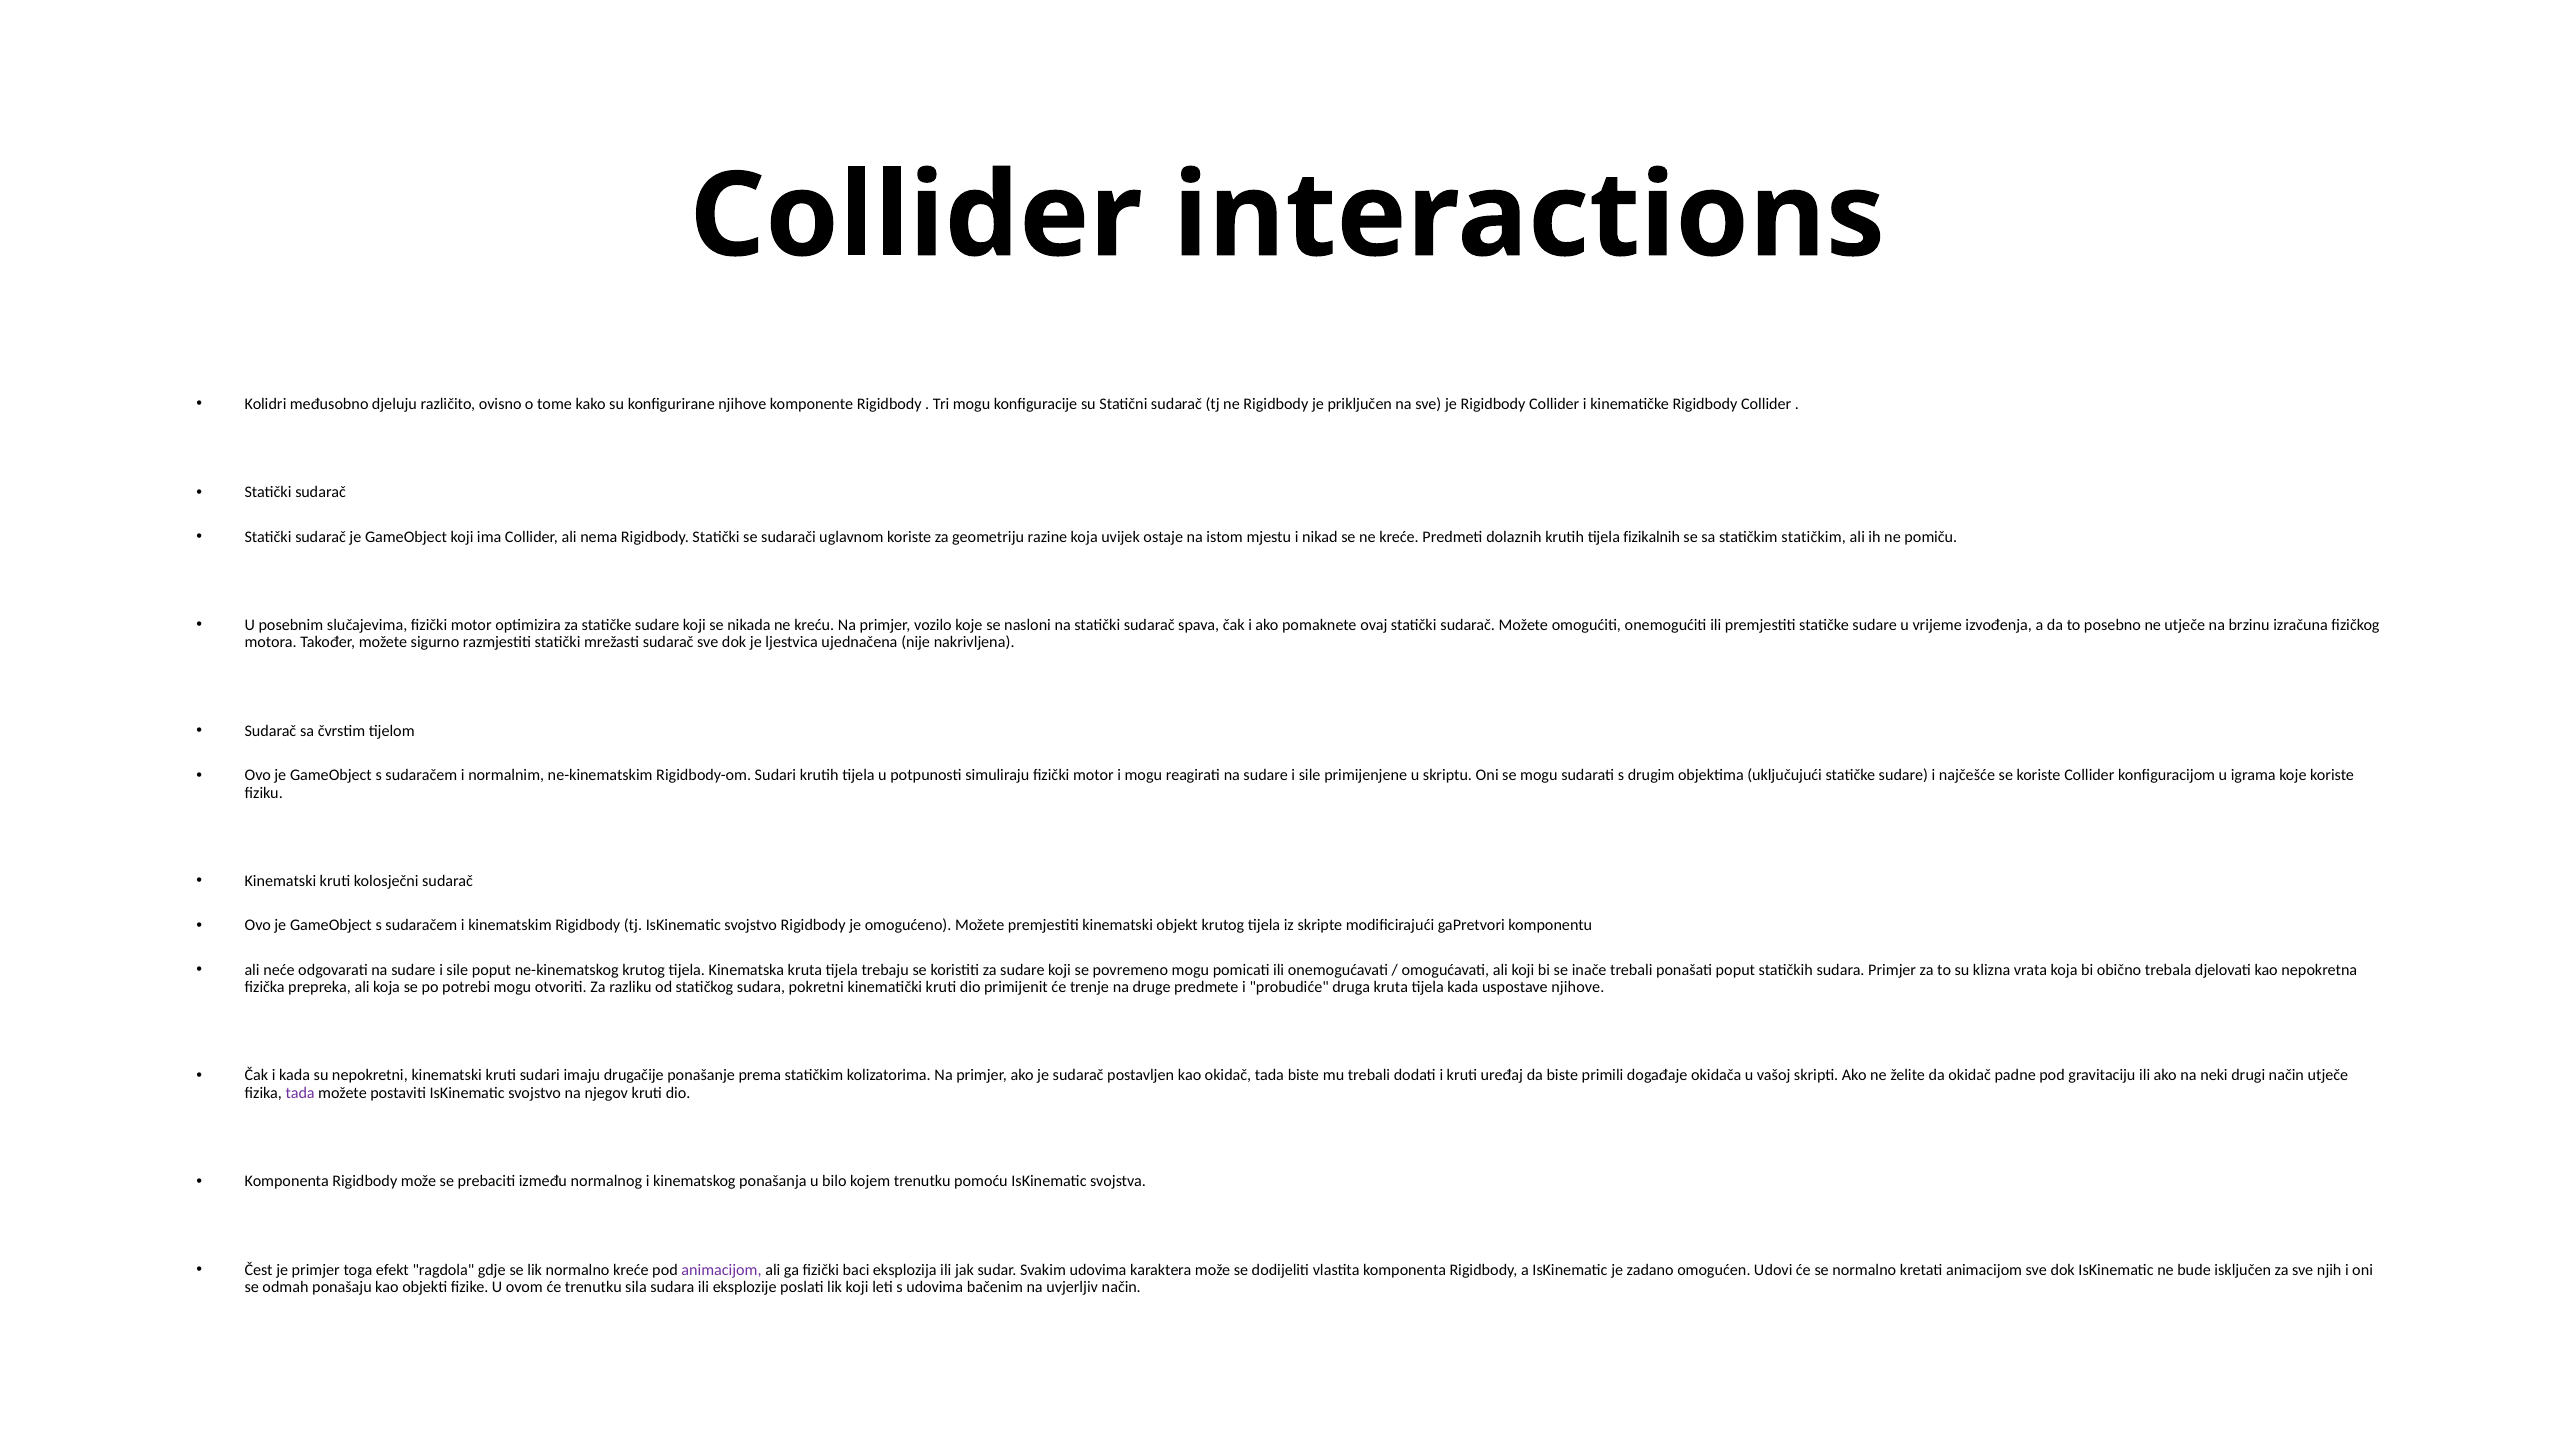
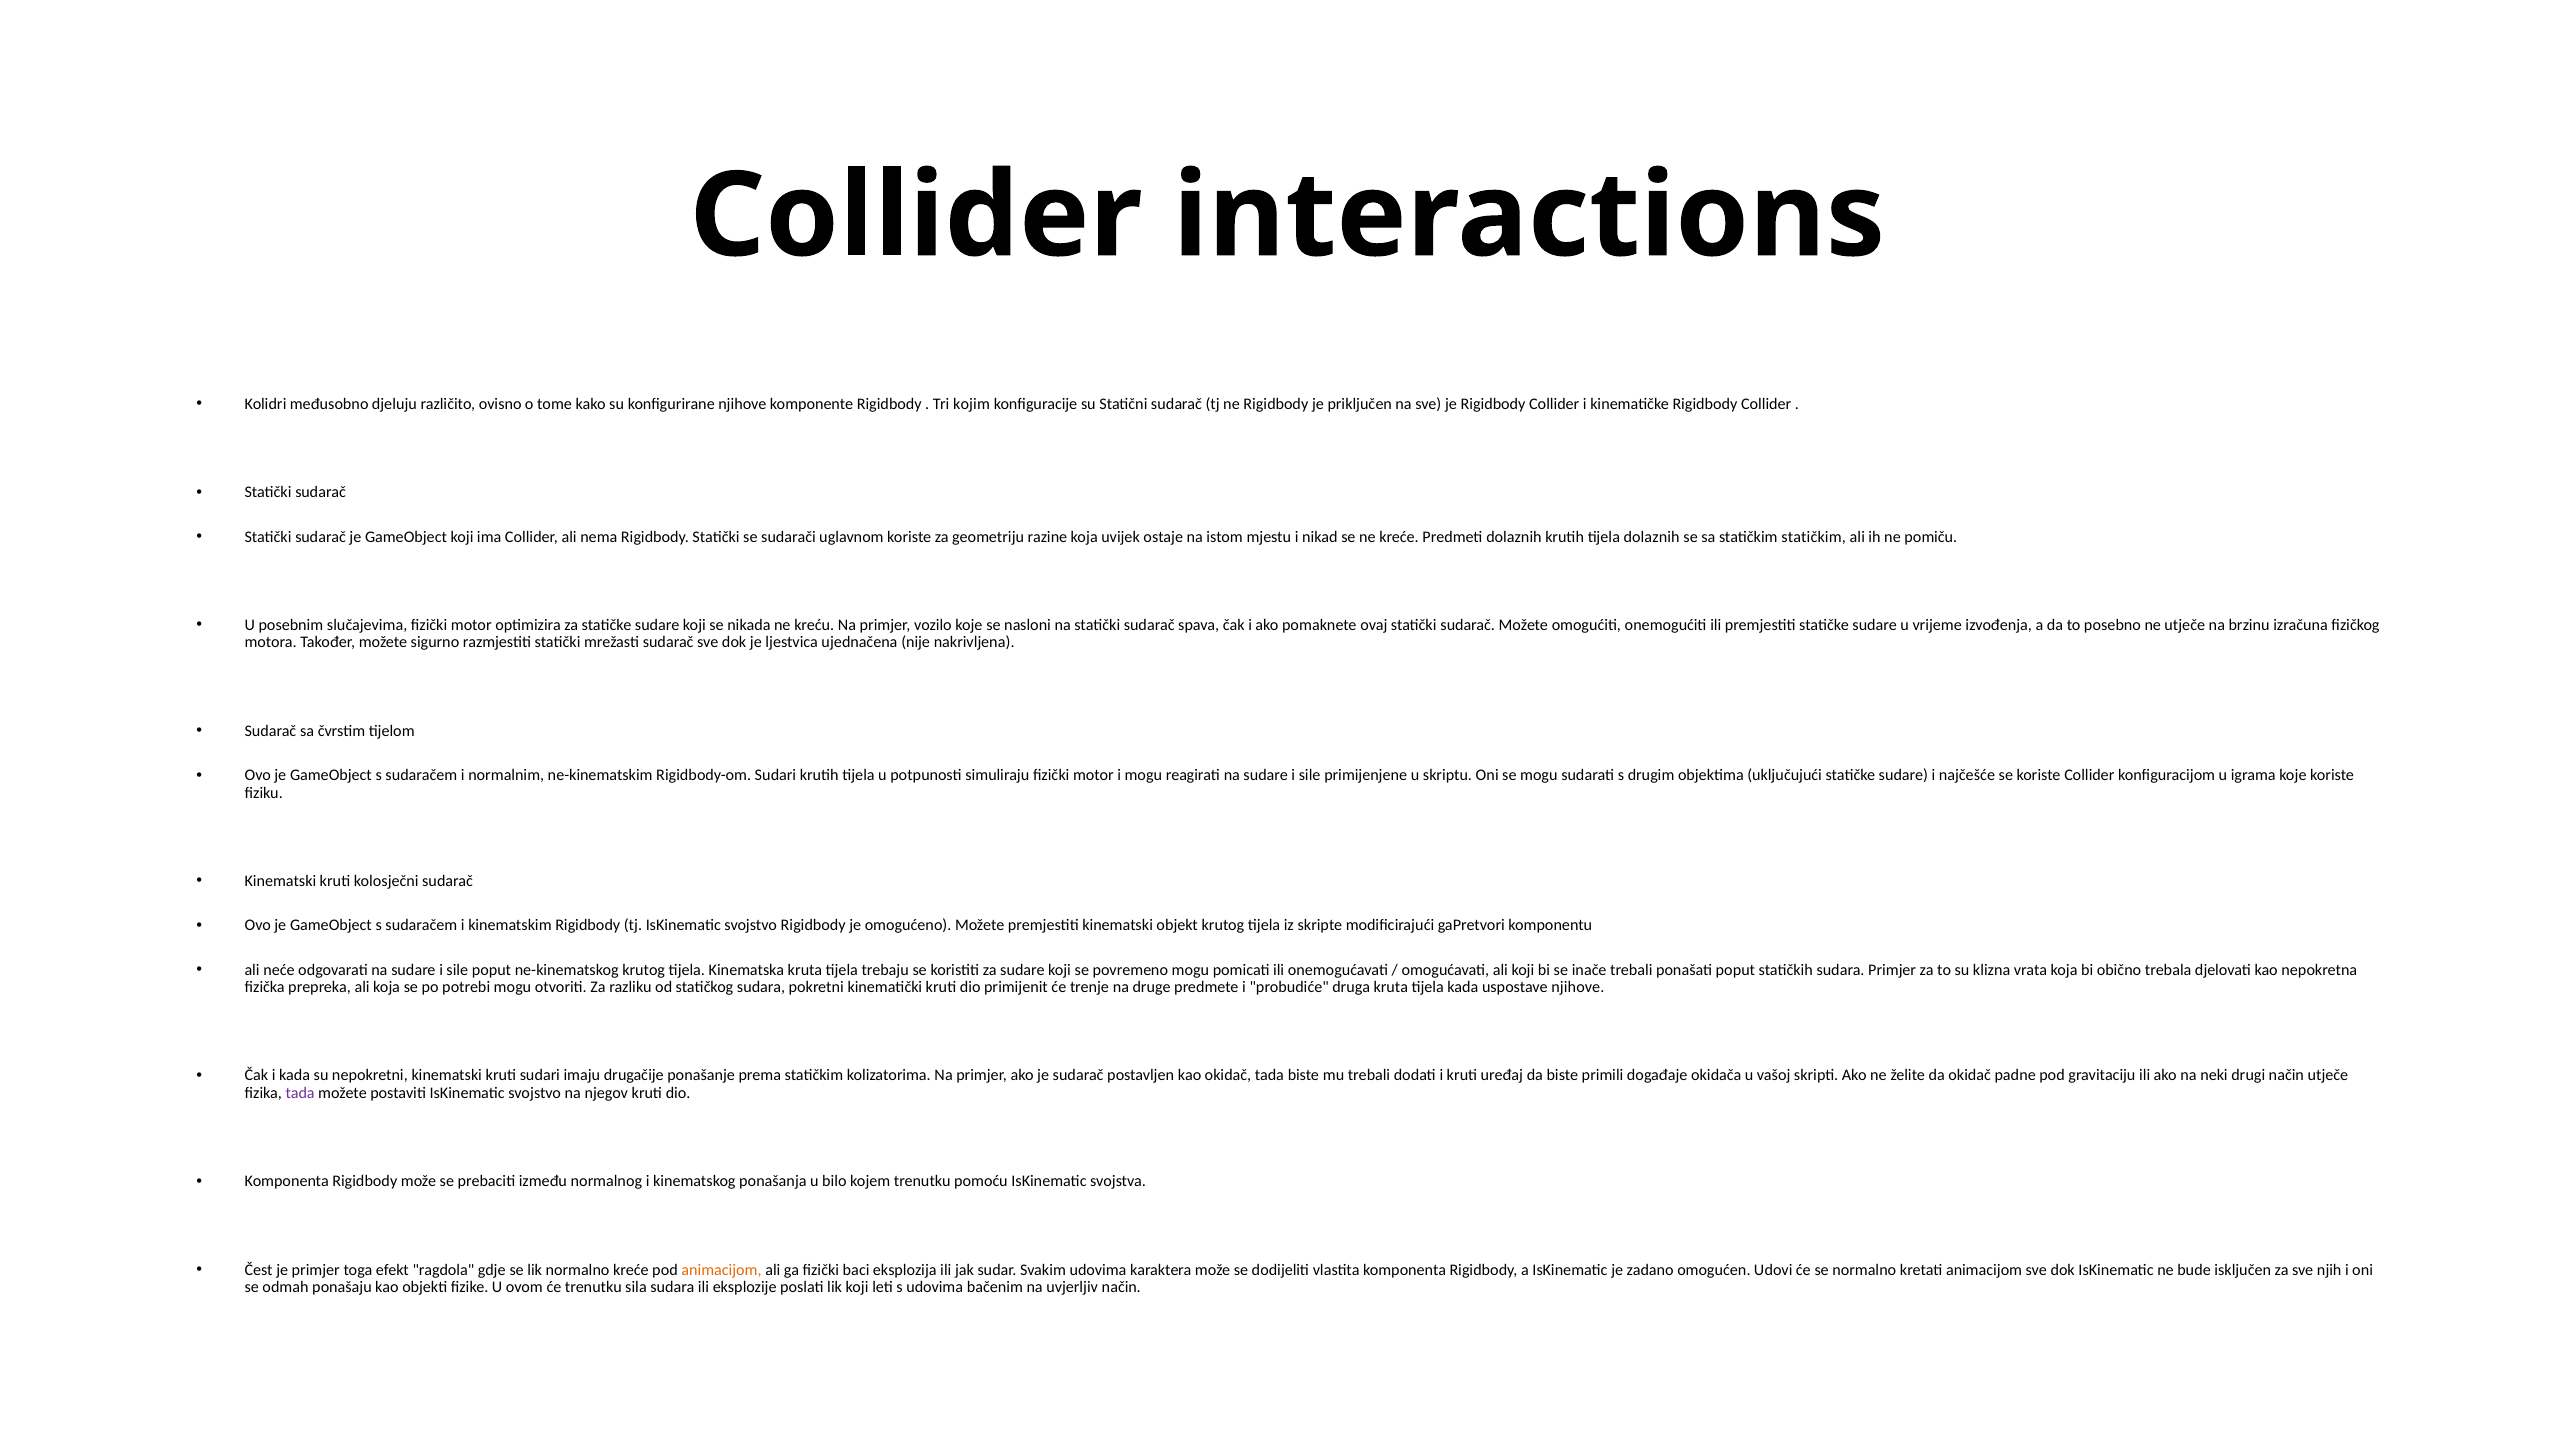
Tri mogu: mogu -> kojim (971, 404)
tijela fizikalnih: fizikalnih -> dolaznih (1652, 537)
animacijom colour: purple -> orange (722, 1270)
